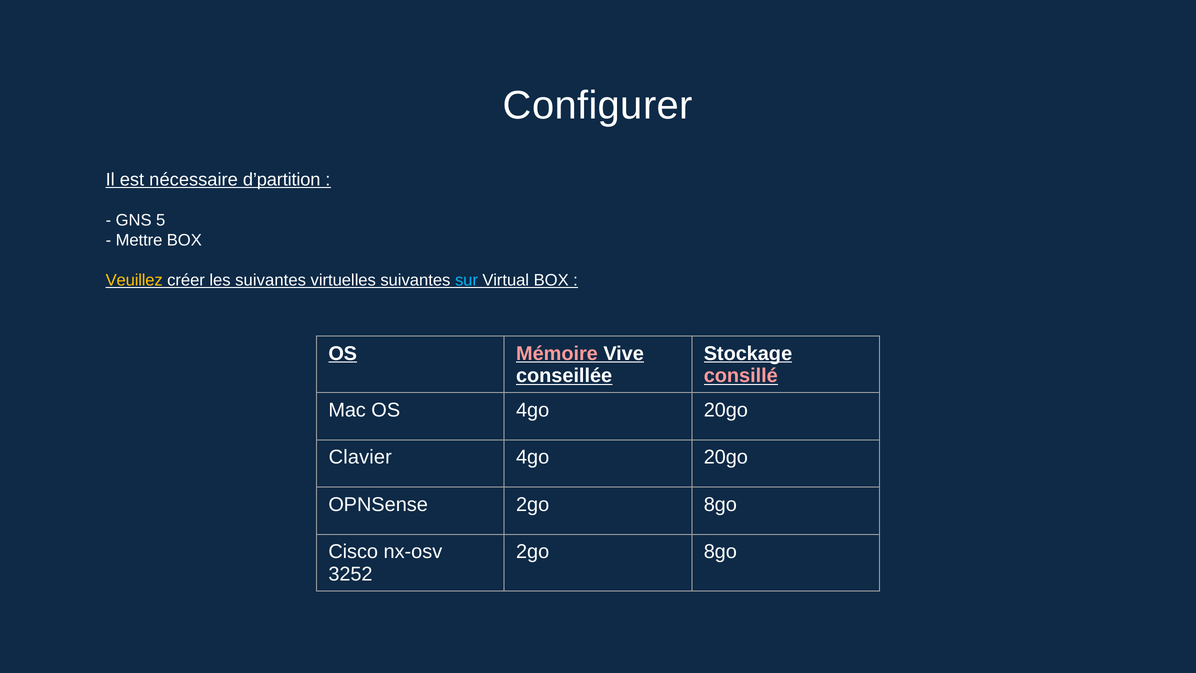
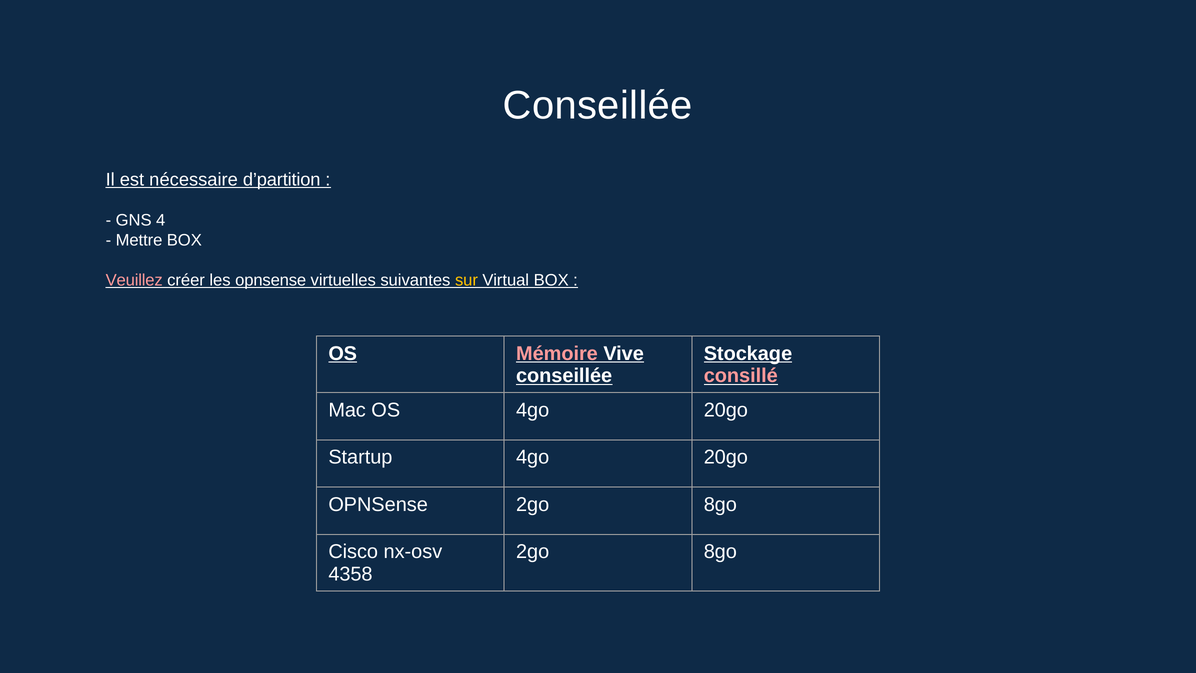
Configurer: Configurer -> Conseillée (598, 105)
5: 5 -> 4 (161, 220)
Veuillez colour: yellow -> pink (134, 280)
les suivantes: suivantes -> opnsense (271, 280)
sur colour: light blue -> yellow (466, 280)
Clavier: Clavier -> Startup (360, 457)
3252: 3252 -> 4358 (350, 574)
